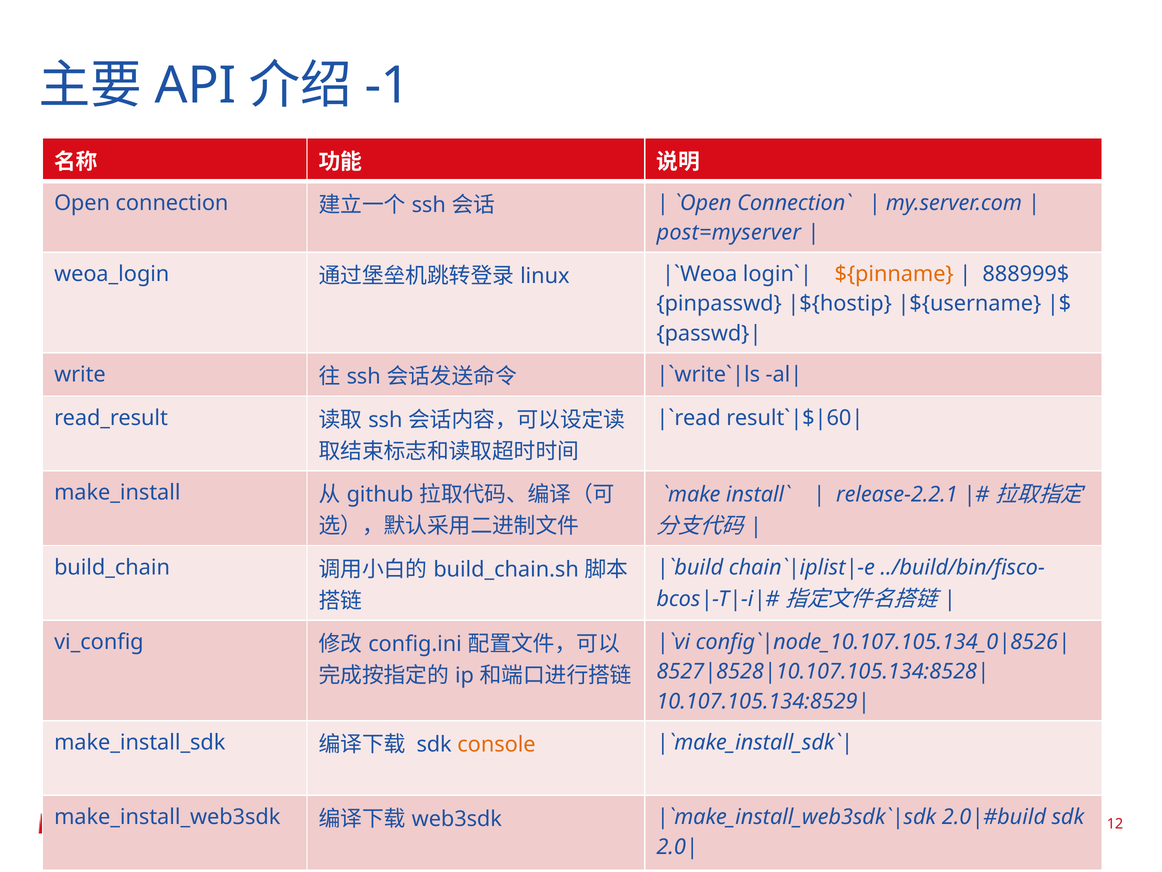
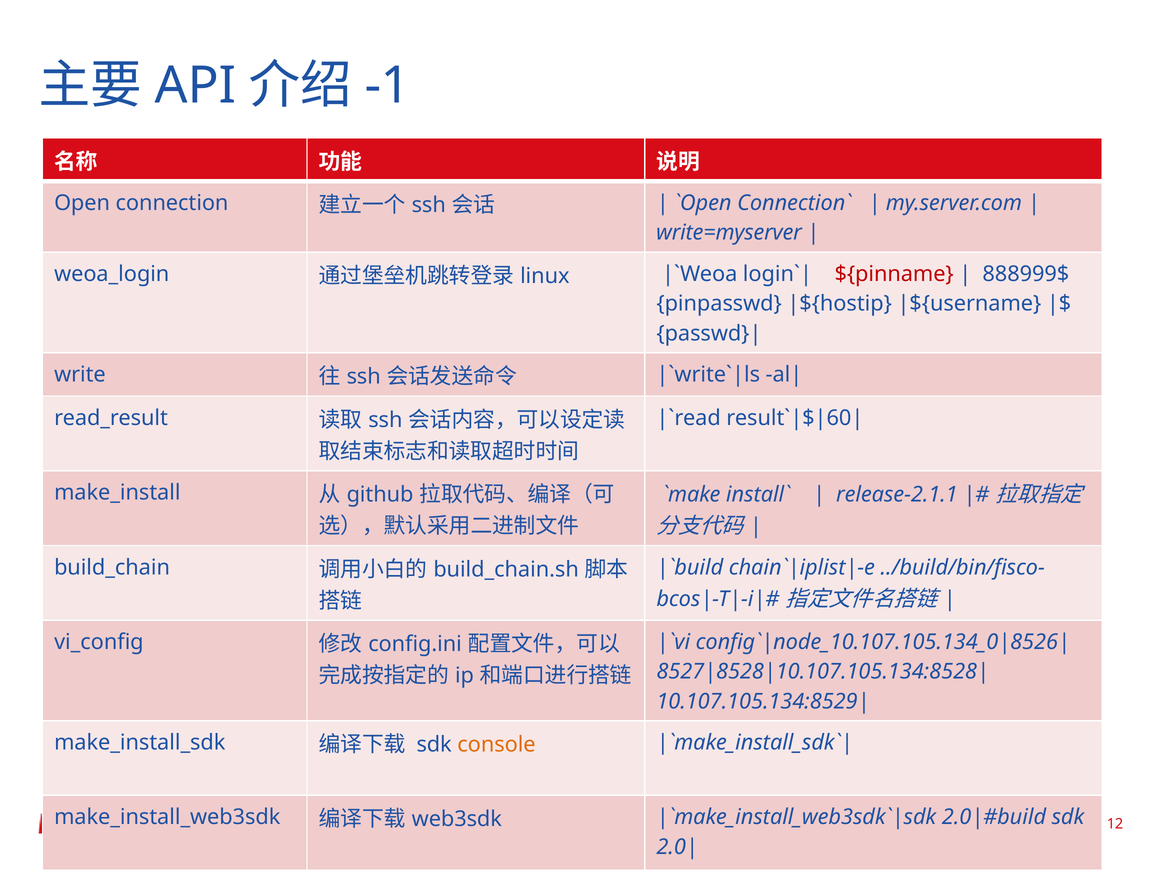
post=myserver: post=myserver -> write=myserver (729, 233)
${pinname colour: orange -> red (894, 274)
release-2.2.1: release-2.2.1 -> release-2.1.1 (897, 494)
